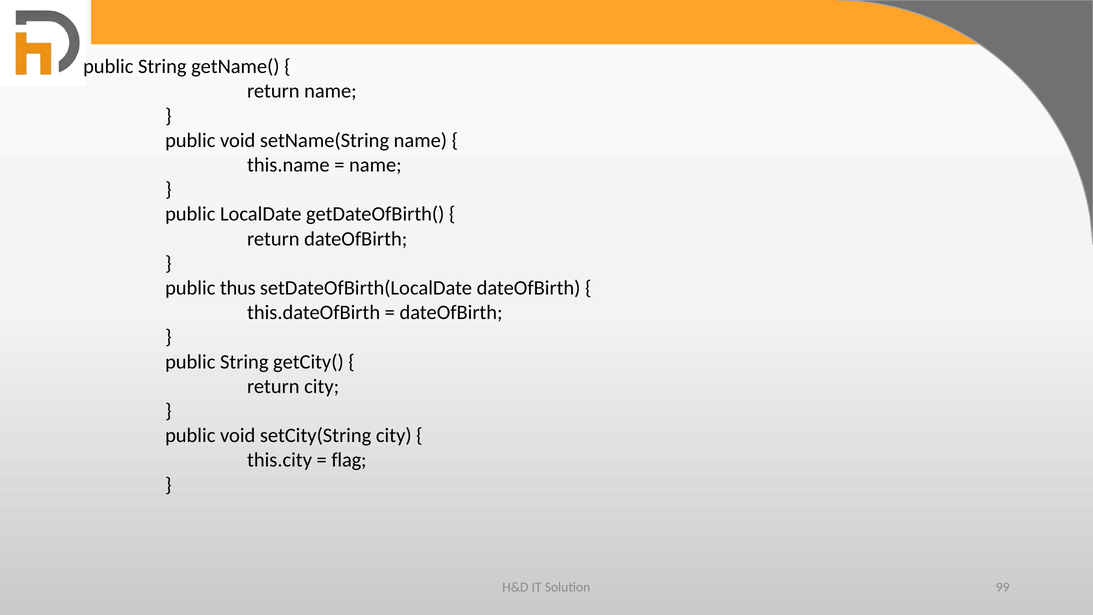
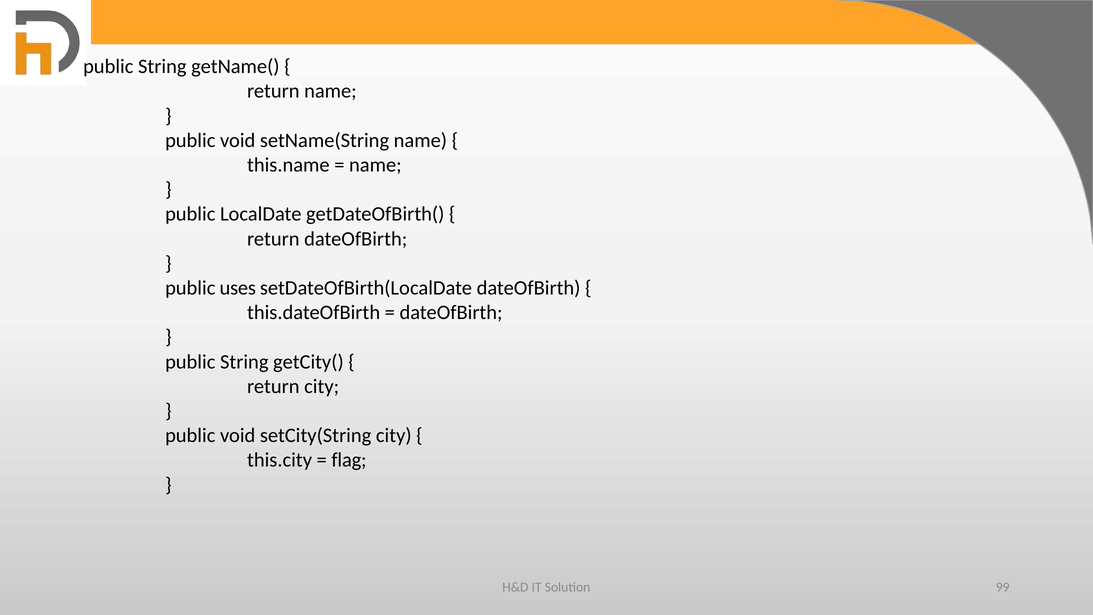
thus: thus -> uses (238, 288)
